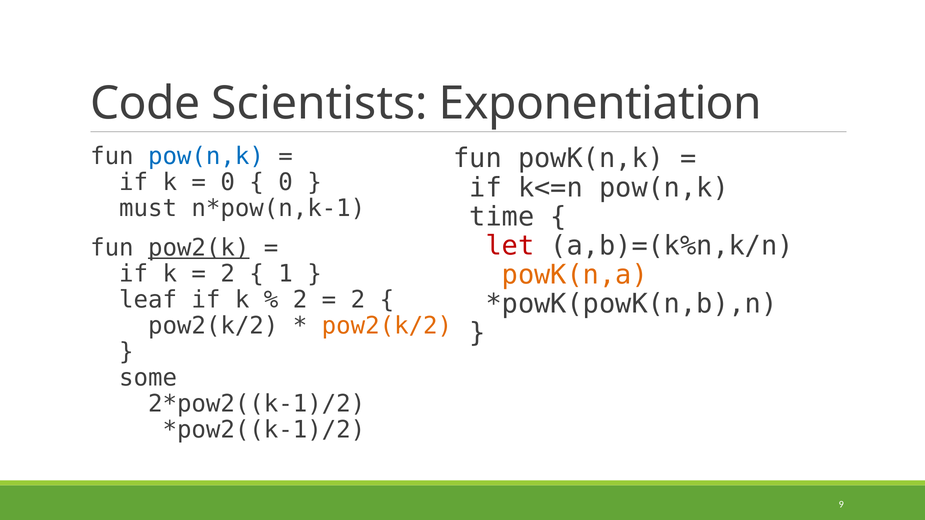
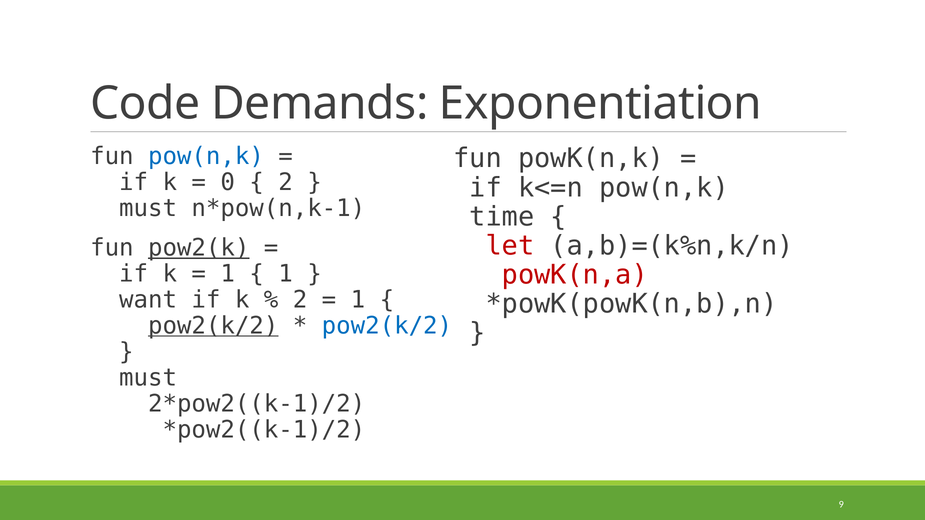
Scientists: Scientists -> Demands (320, 104)
0: 0 -> 2 (286, 182)
powK(n,a colour: orange -> red (575, 275)
2: 2 -> 1 (228, 274)
leaf: leaf -> want (148, 300)
2: 2 -> 1 (358, 300)
pow2(k/2 underline: none -> present (213, 326)
pow2(k/2 colour: orange -> blue (387, 326)
some: some -> must (148, 378)
